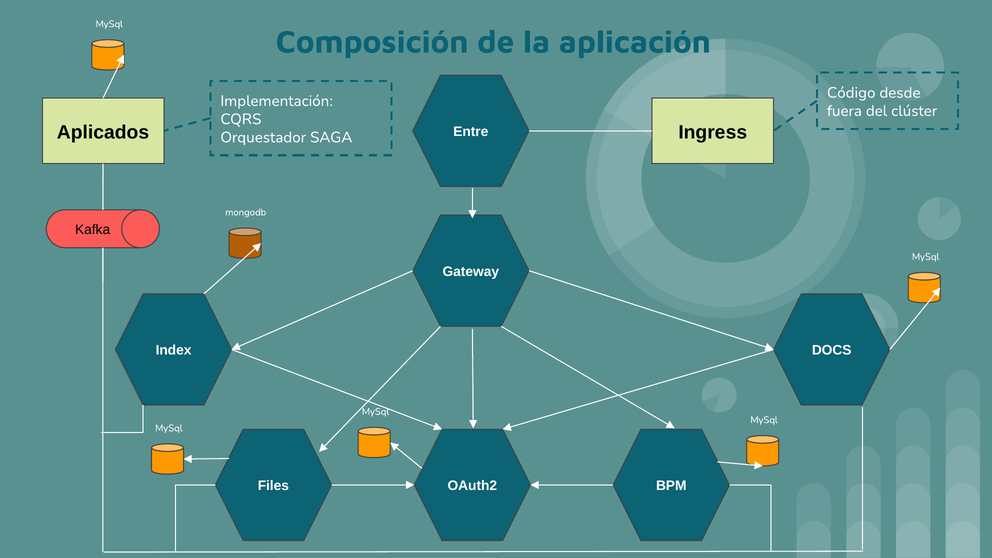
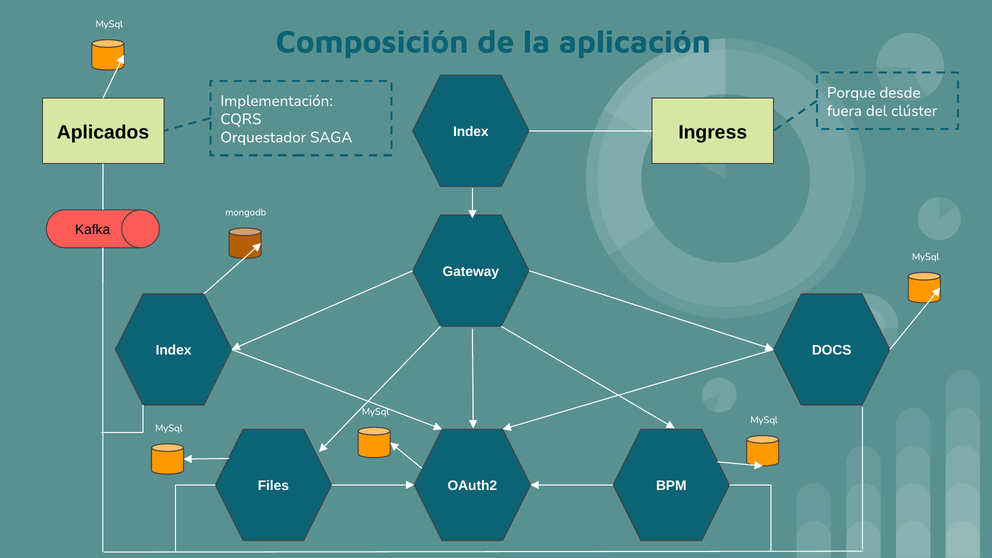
Código: Código -> Porque (851, 93)
Entre: Entre -> Index (471, 132)
